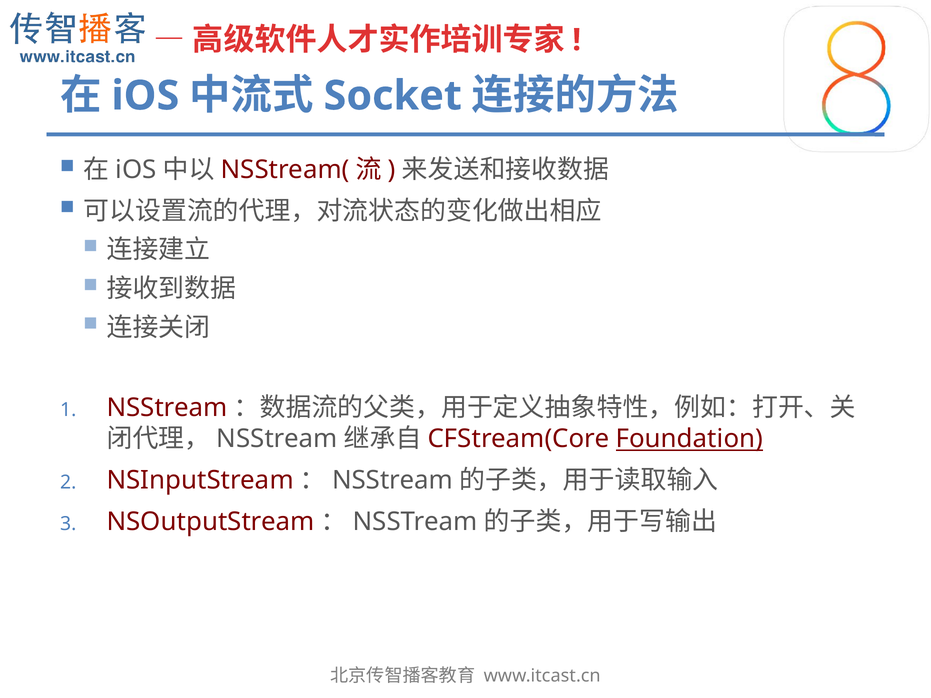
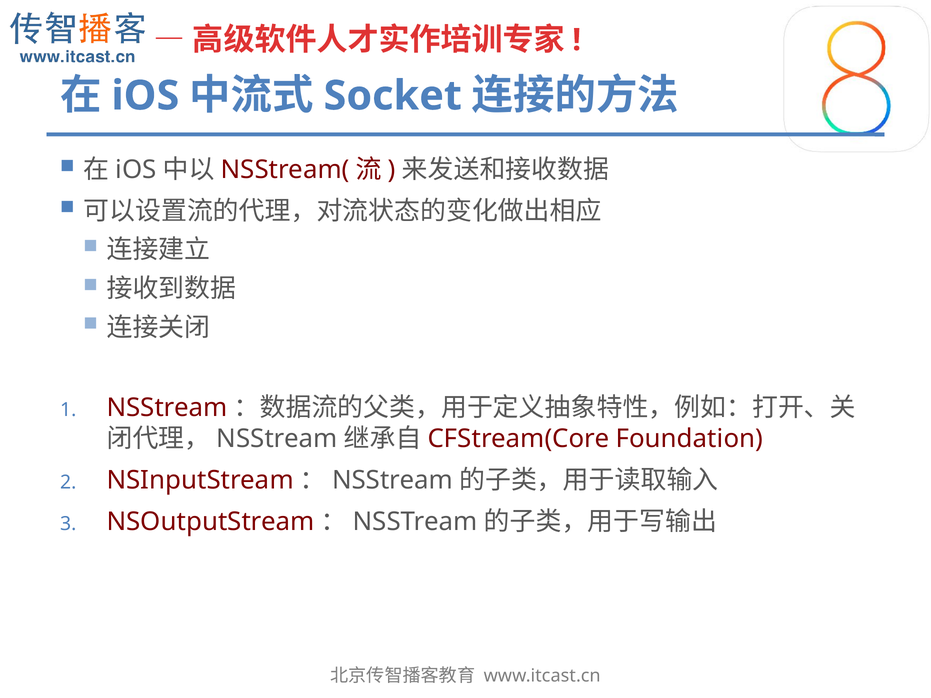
Foundation underline: present -> none (689, 439)
